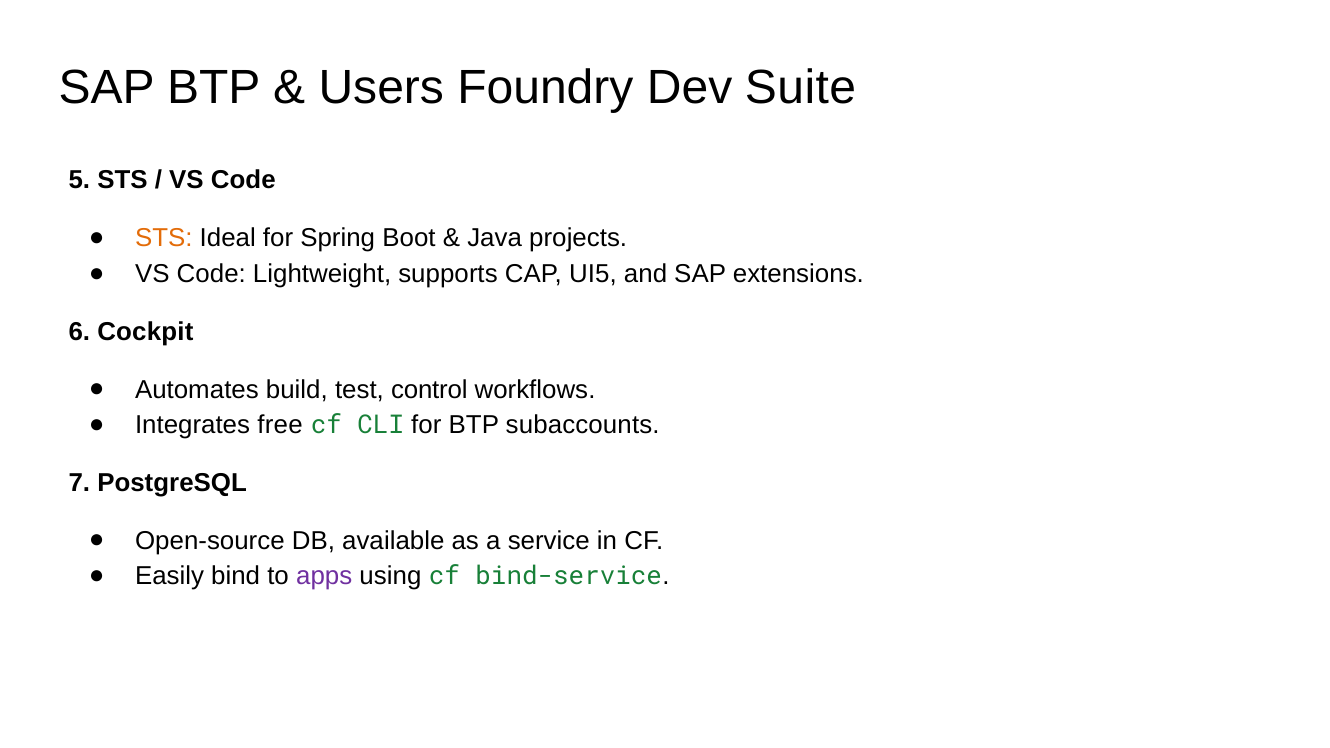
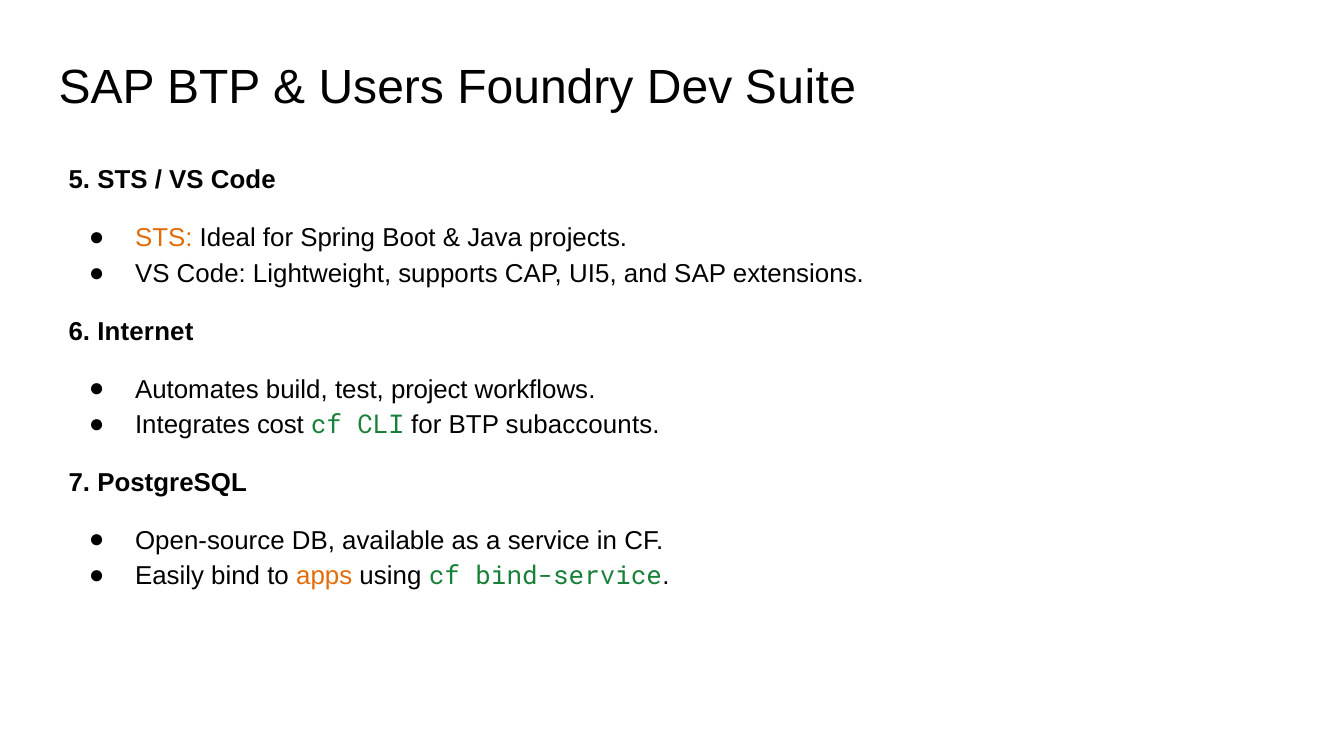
Cockpit: Cockpit -> Internet (145, 332)
control: control -> project (429, 390)
free: free -> cost (280, 425)
apps colour: purple -> orange (324, 577)
